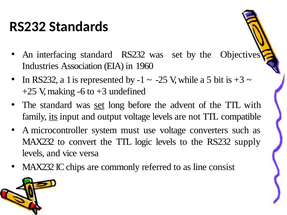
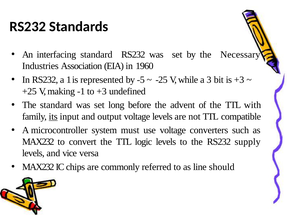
Objectives: Objectives -> Necessary (240, 55)
-1: -1 -> -5 (141, 80)
5: 5 -> 3 (209, 80)
-6: -6 -> -1 (81, 91)
set underline: present -> none (99, 105)
consist: consist -> should (222, 167)
